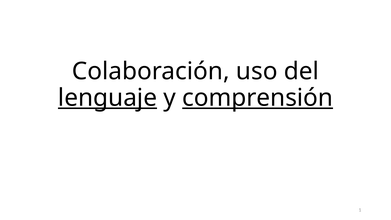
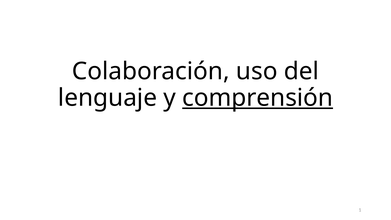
lenguaje underline: present -> none (108, 98)
